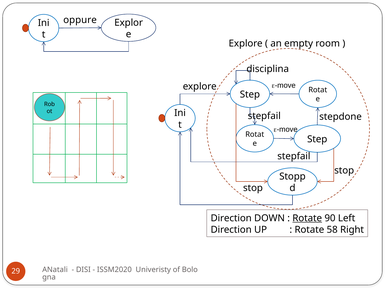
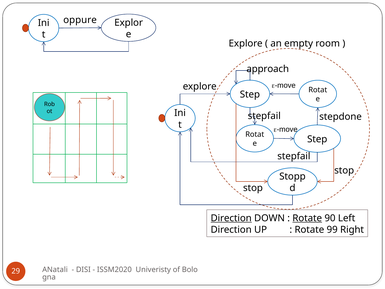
disciplina: disciplina -> approach (268, 69)
Direction underline: none -> present (231, 218)
58: 58 -> 99 (332, 229)
